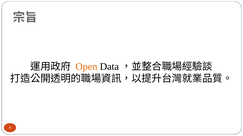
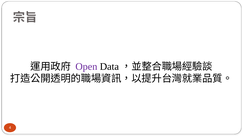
Open colour: orange -> purple (86, 67)
